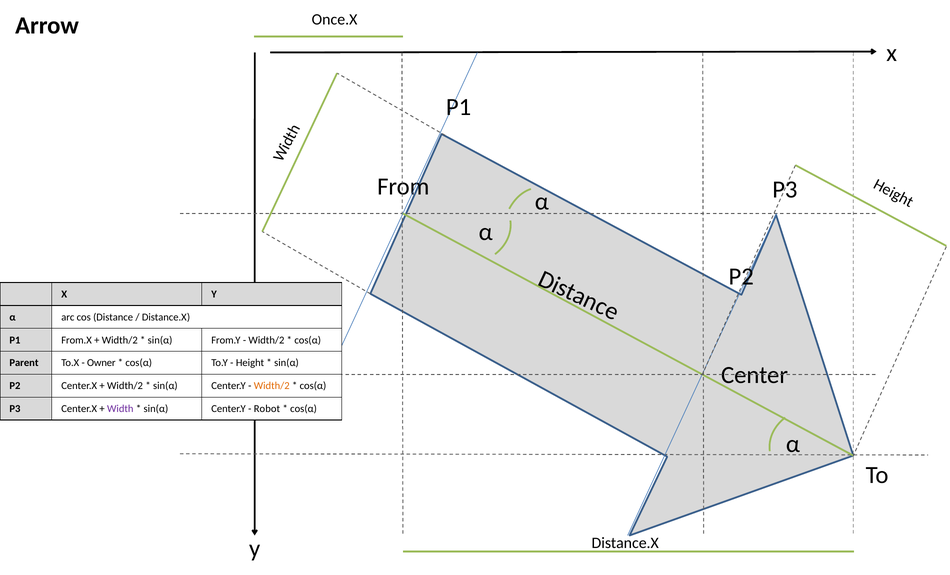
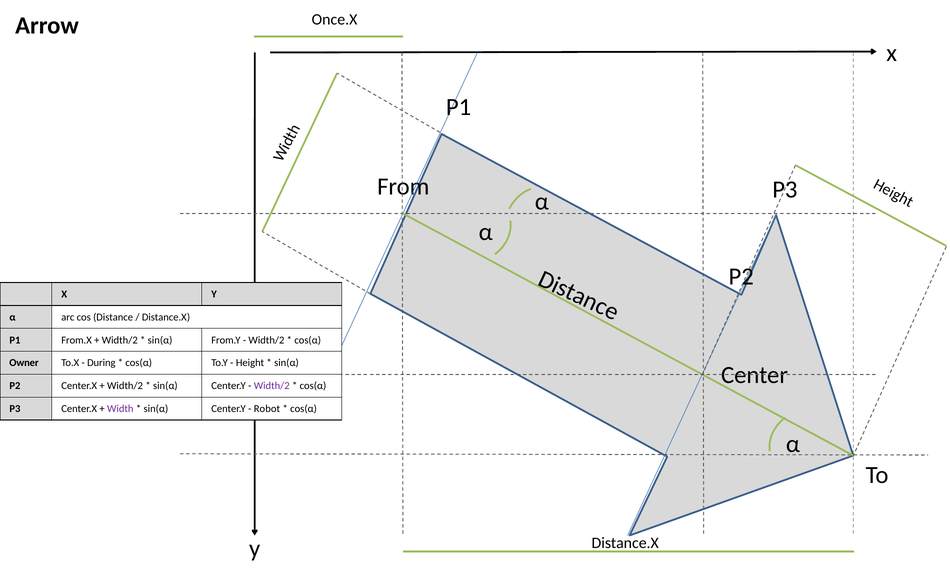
Parent: Parent -> Owner (24, 363)
Owner: Owner -> During (101, 363)
Width/2 colour: orange -> purple (272, 386)
